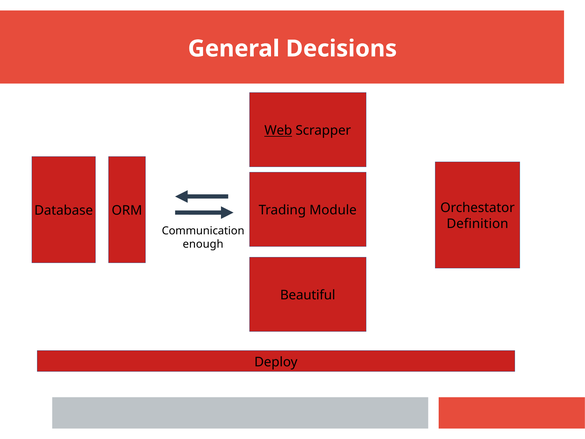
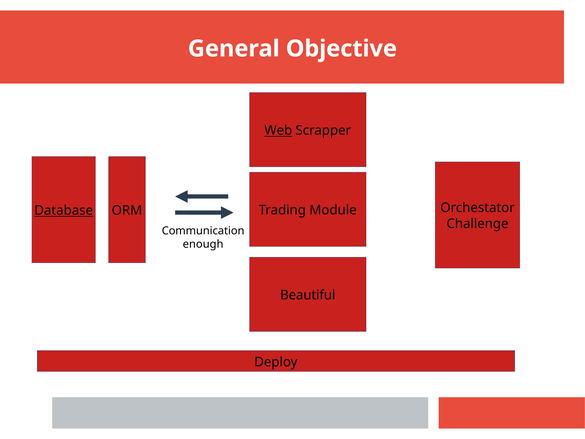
Decisions: Decisions -> Objective (341, 49)
Database underline: none -> present (64, 210)
Definition: Definition -> Challenge (478, 224)
